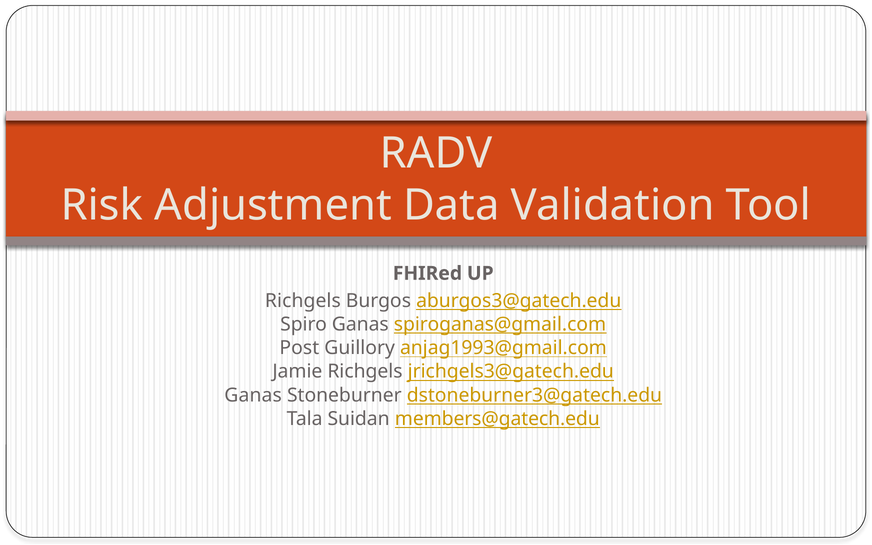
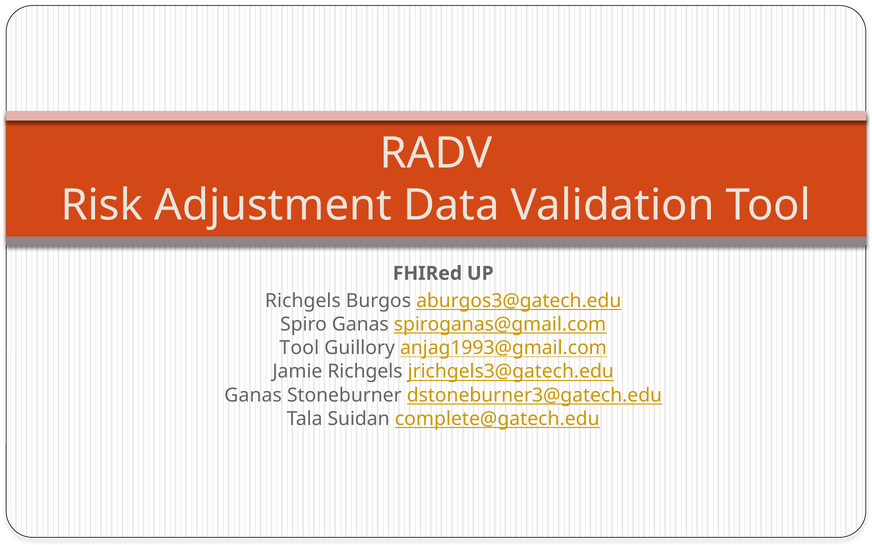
Post: Post -> Tool (299, 348)
members@gatech.edu: members@gatech.edu -> complete@gatech.edu (497, 419)
